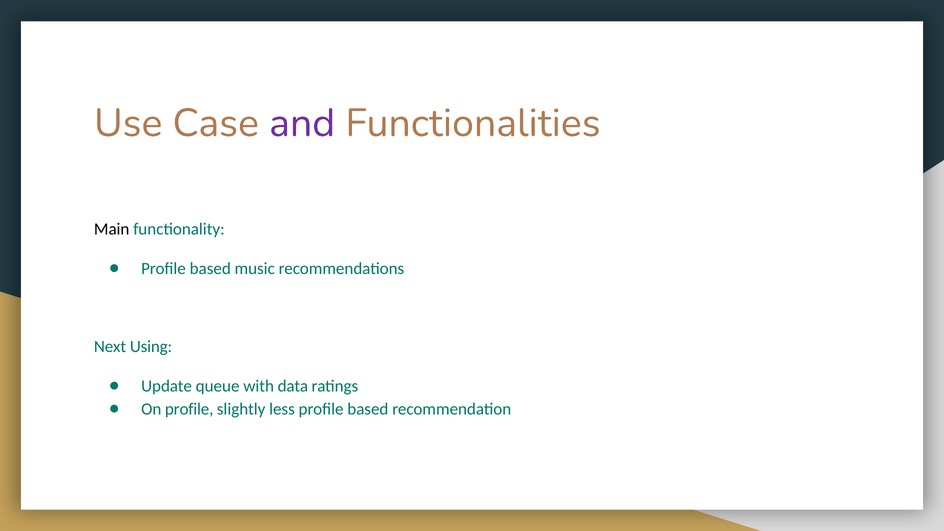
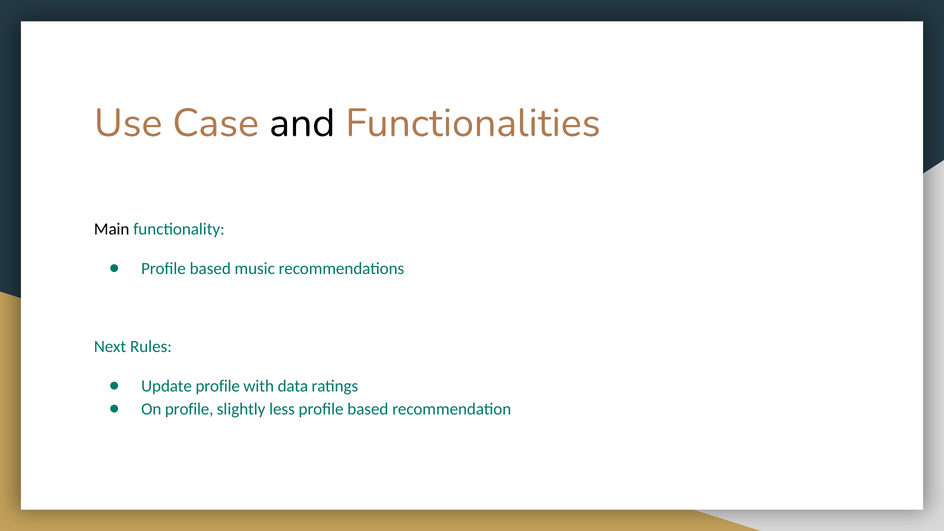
and colour: purple -> black (302, 123)
Using: Using -> Rules (151, 347)
Update queue: queue -> profile (218, 386)
